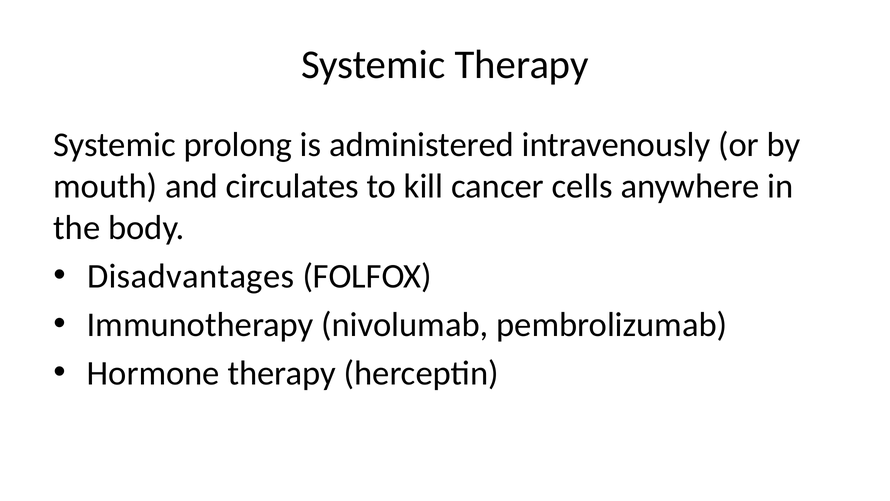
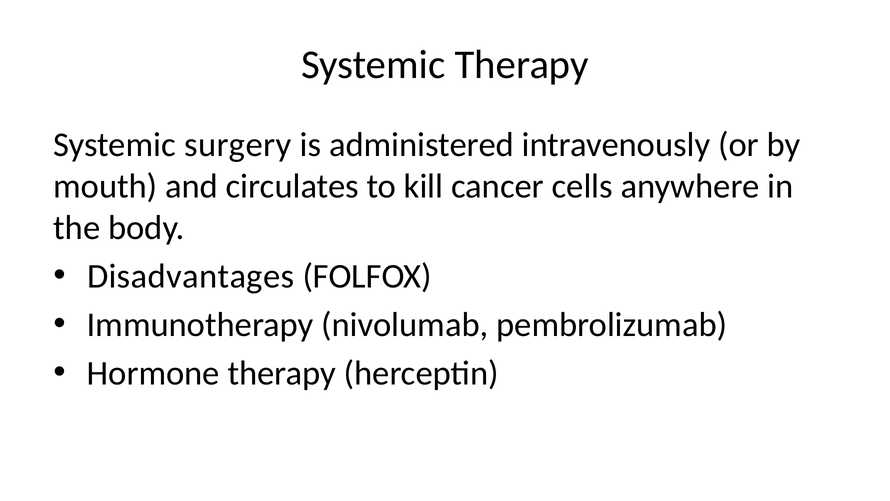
prolong: prolong -> surgery (238, 144)
